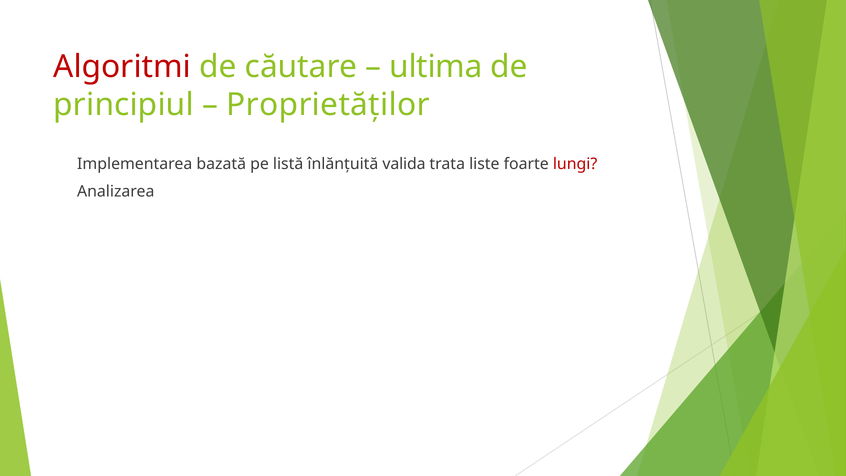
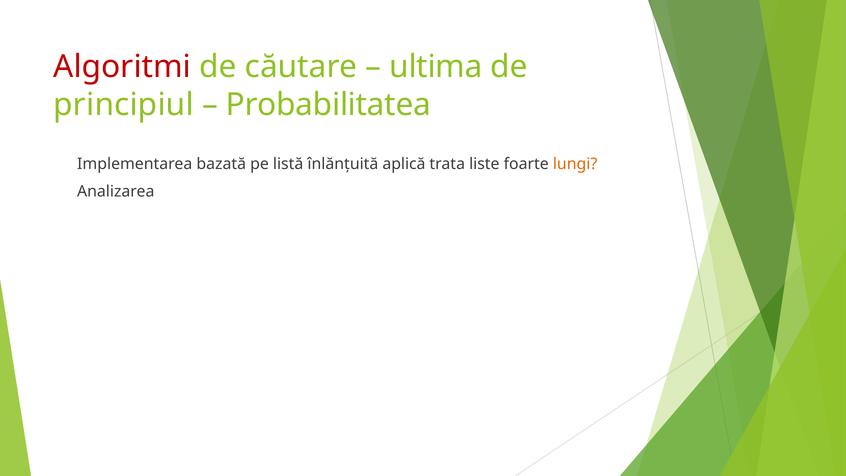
Proprietăților: Proprietăților -> Probabilitatea (328, 105)
valida: valida -> aplică (404, 164)
lungi colour: red -> orange (575, 164)
